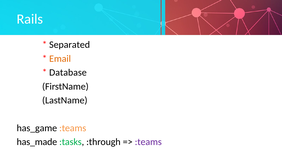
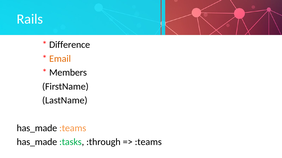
Separated: Separated -> Difference (70, 45)
Database: Database -> Members (68, 73)
has_game: has_game -> has_made (37, 129)
:teams colour: purple -> black (148, 143)
